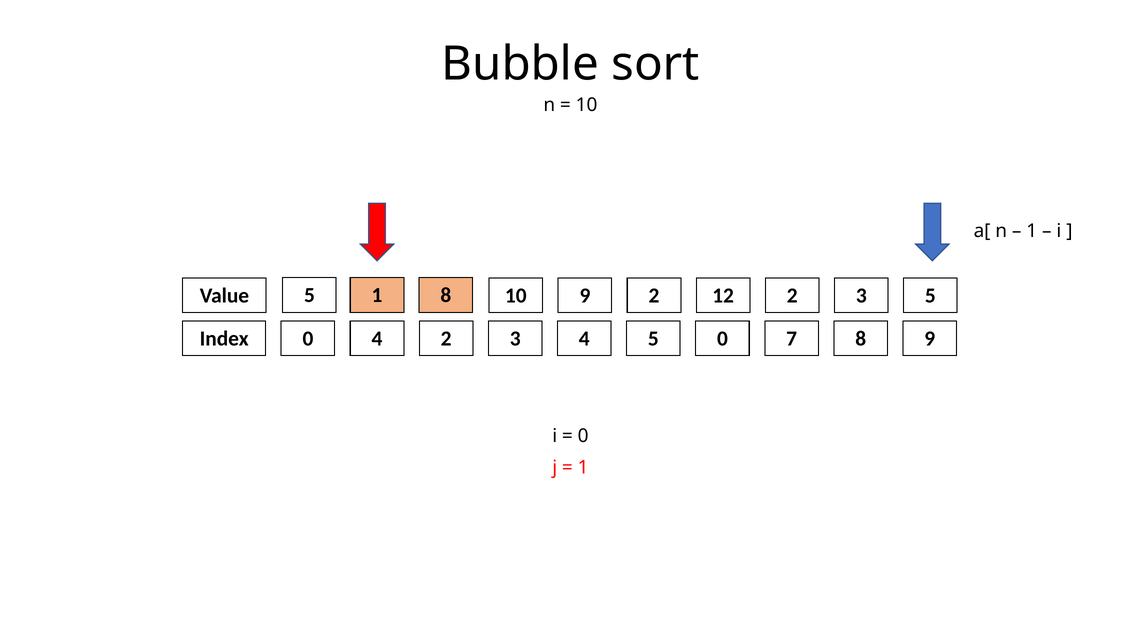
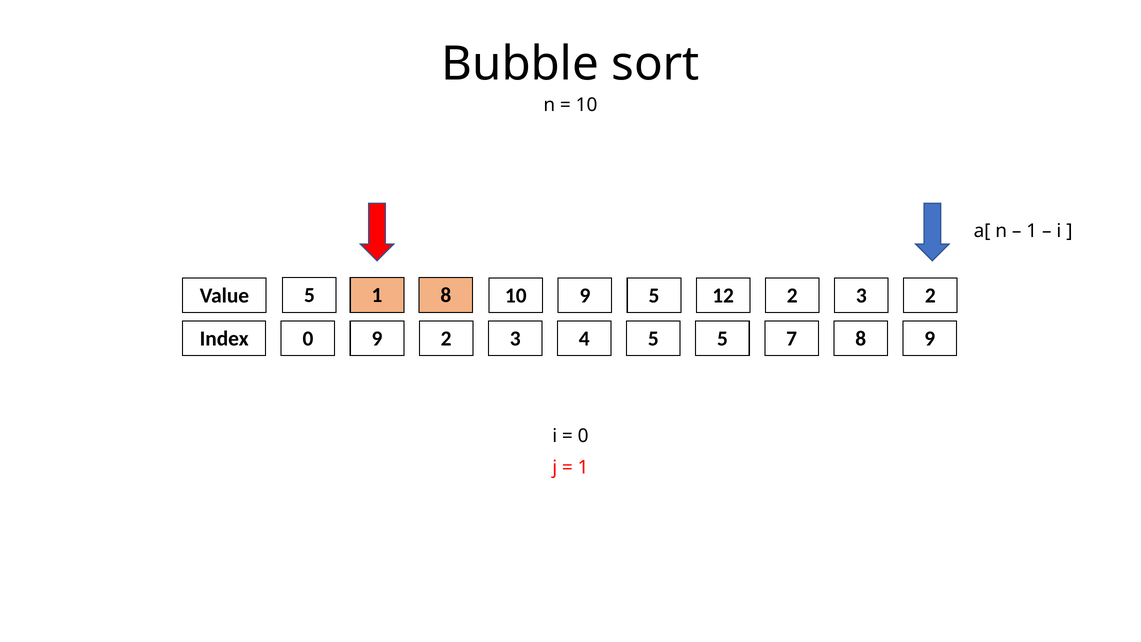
9 2: 2 -> 5 (654, 295)
3 5: 5 -> 2 (930, 295)
Index 4: 4 -> 9 (377, 339)
5 0: 0 -> 5 (722, 339)
